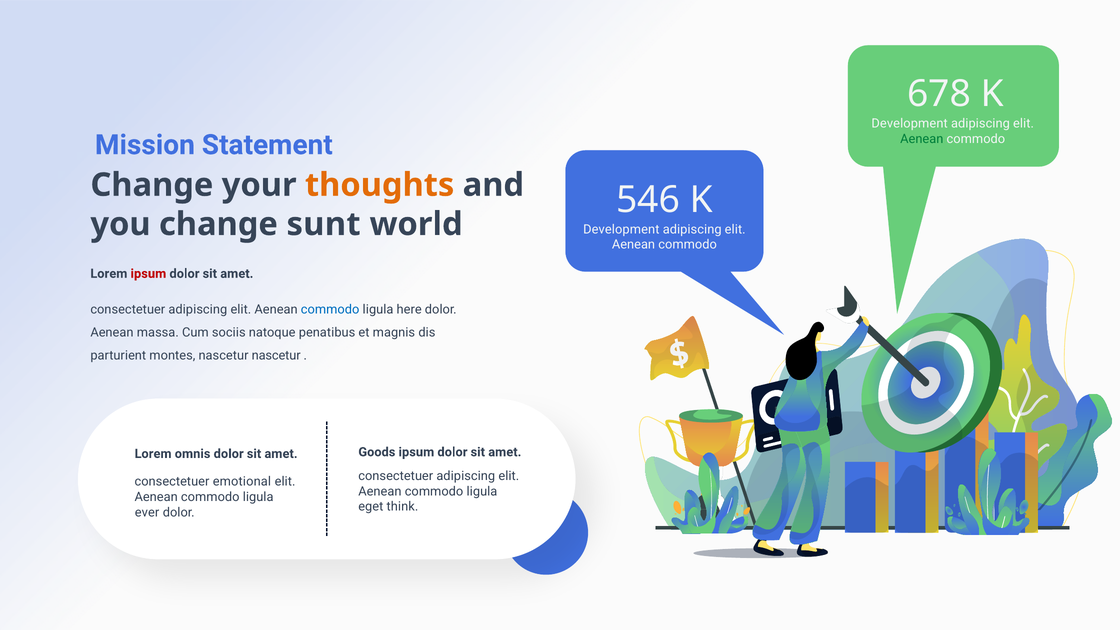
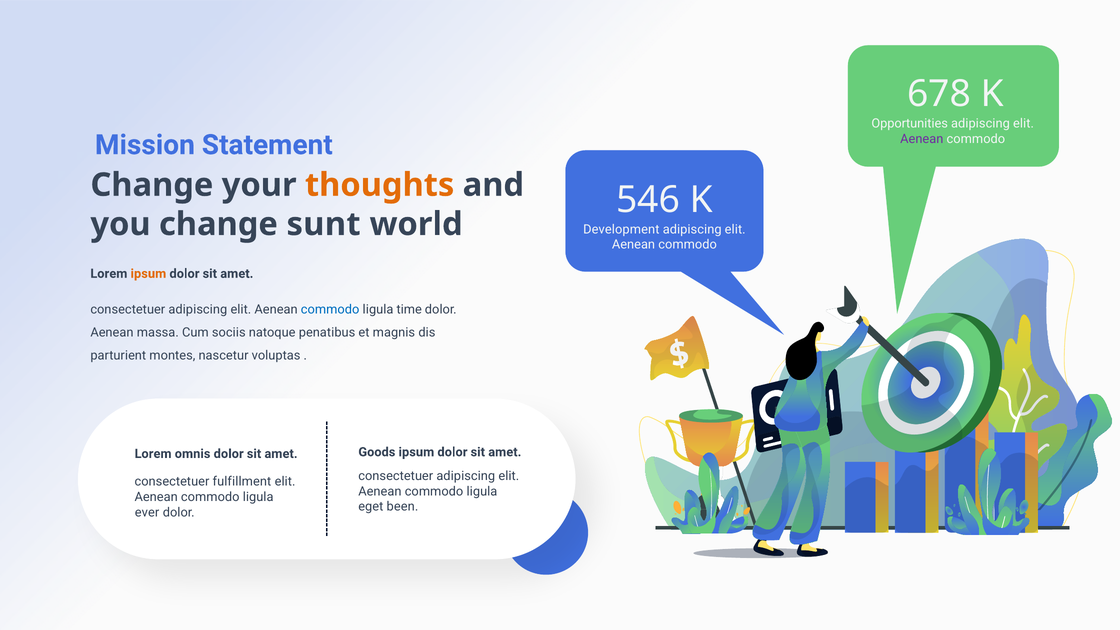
Development: Development -> Opportunities (910, 123)
Aenean colour: green -> purple (922, 139)
ipsum colour: red -> orange (148, 274)
here: here -> time (409, 309)
nascetur nascetur: nascetur -> voluptas (276, 356)
emotional: emotional -> fulfillment (242, 482)
think: think -> been (402, 507)
